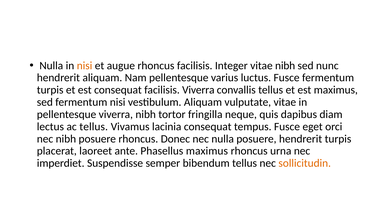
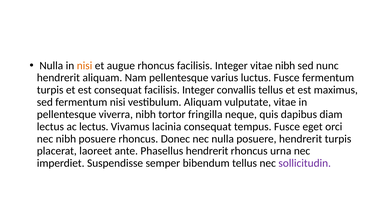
consequat facilisis Viverra: Viverra -> Integer (198, 90)
ac tellus: tellus -> lectus (94, 127)
Phasellus maximus: maximus -> hendrerit (207, 151)
sollicitudin colour: orange -> purple (305, 163)
